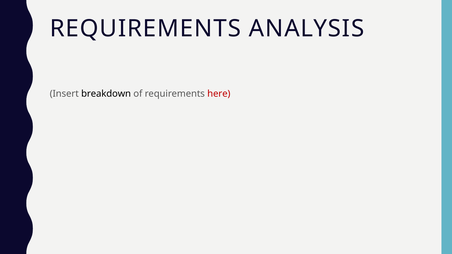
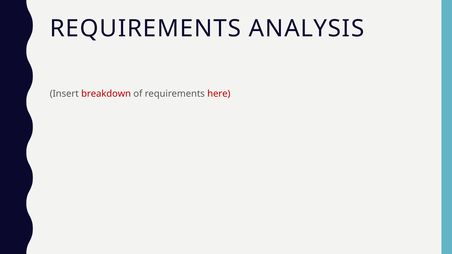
breakdown colour: black -> red (106, 94)
